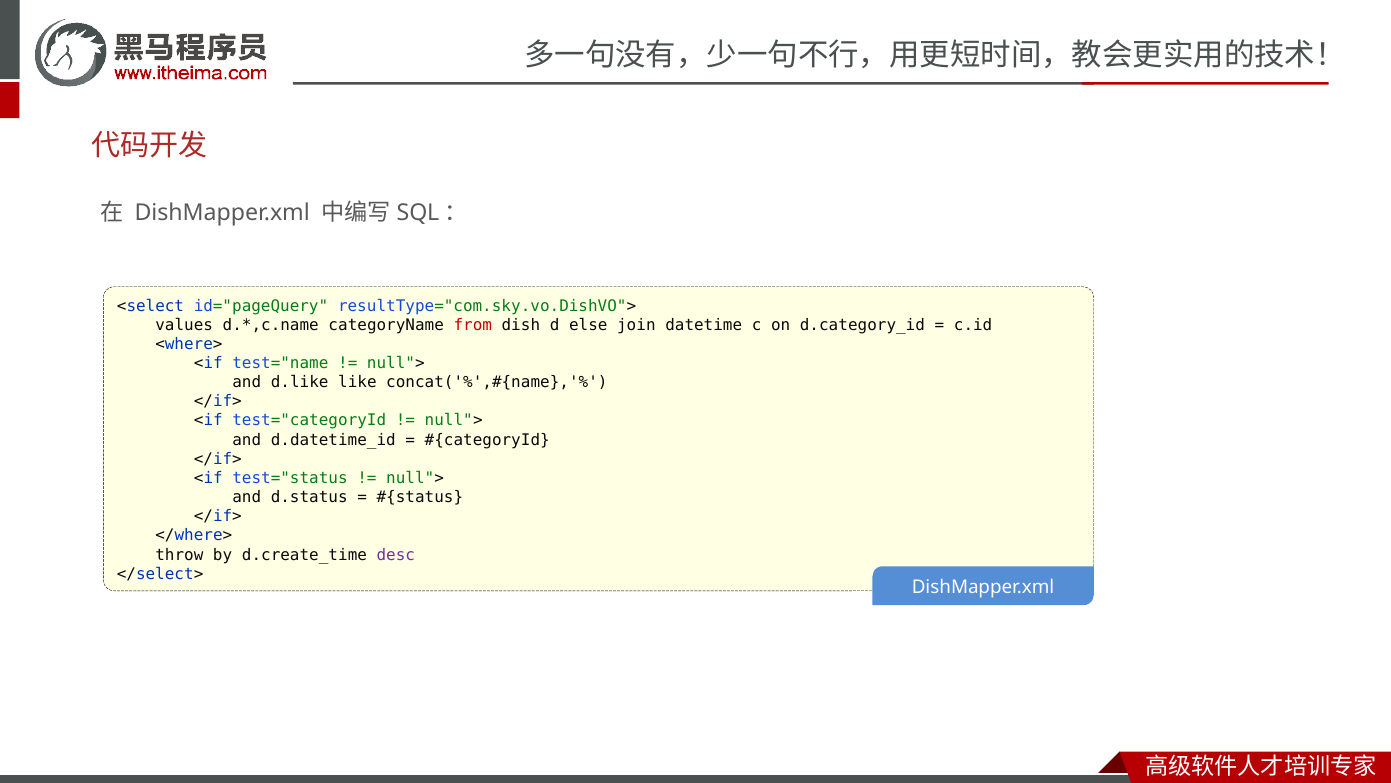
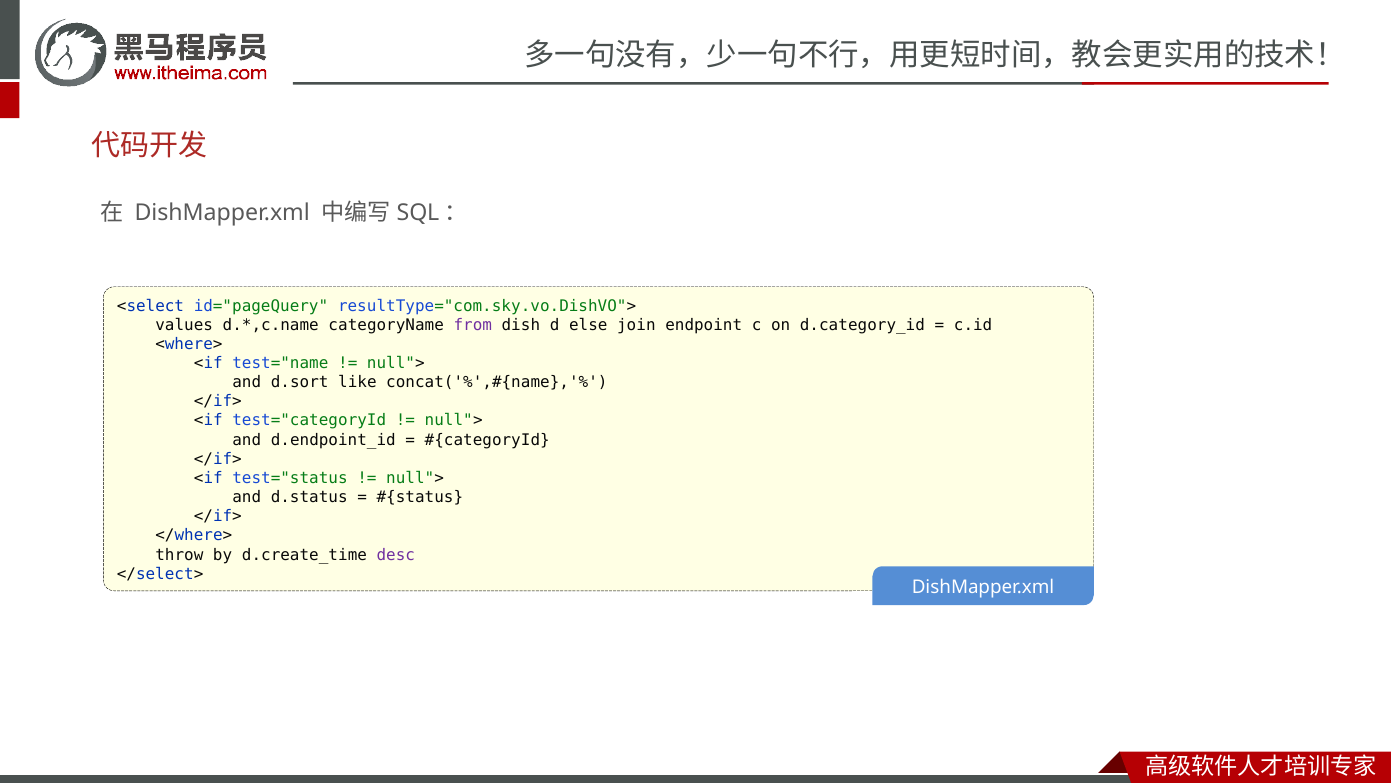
from colour: red -> purple (473, 325)
datetime: datetime -> endpoint (704, 325)
d.like: d.like -> d.sort (300, 382)
d.datetime_id: d.datetime_id -> d.endpoint_id (333, 440)
